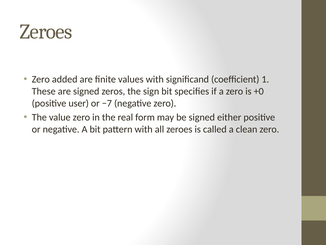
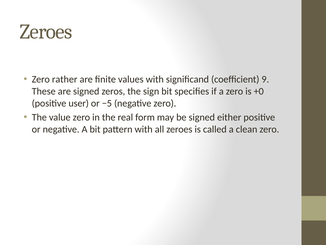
added: added -> rather (65, 79)
1: 1 -> 9 (265, 79)
−7: −7 -> −5 (107, 103)
